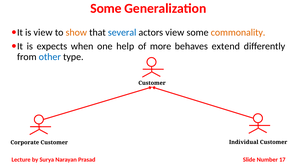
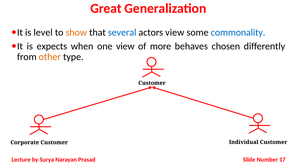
Some: Some -> Great (106, 8)
is view: view -> level (43, 32)
commonality colour: orange -> blue (238, 32)
one help: help -> view (125, 46)
extend: extend -> chosen (226, 46)
other colour: blue -> orange (50, 57)
